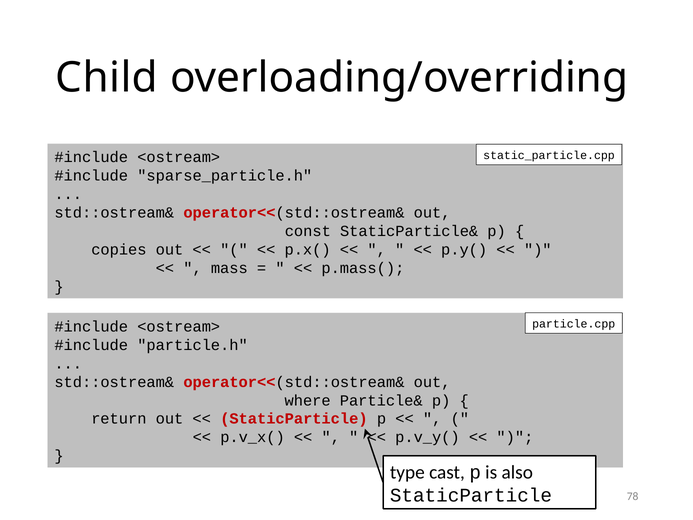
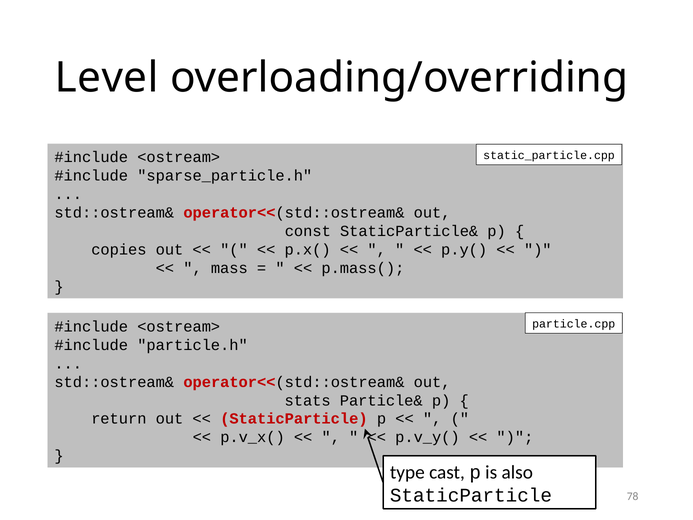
Child: Child -> Level (107, 78)
where: where -> stats (308, 400)
